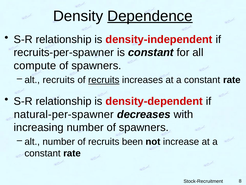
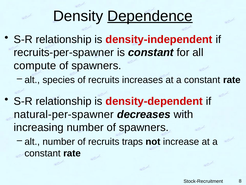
alt recruits: recruits -> species (59, 80)
recruits underline: present -> none (104, 80)
been: been -> traps (132, 141)
